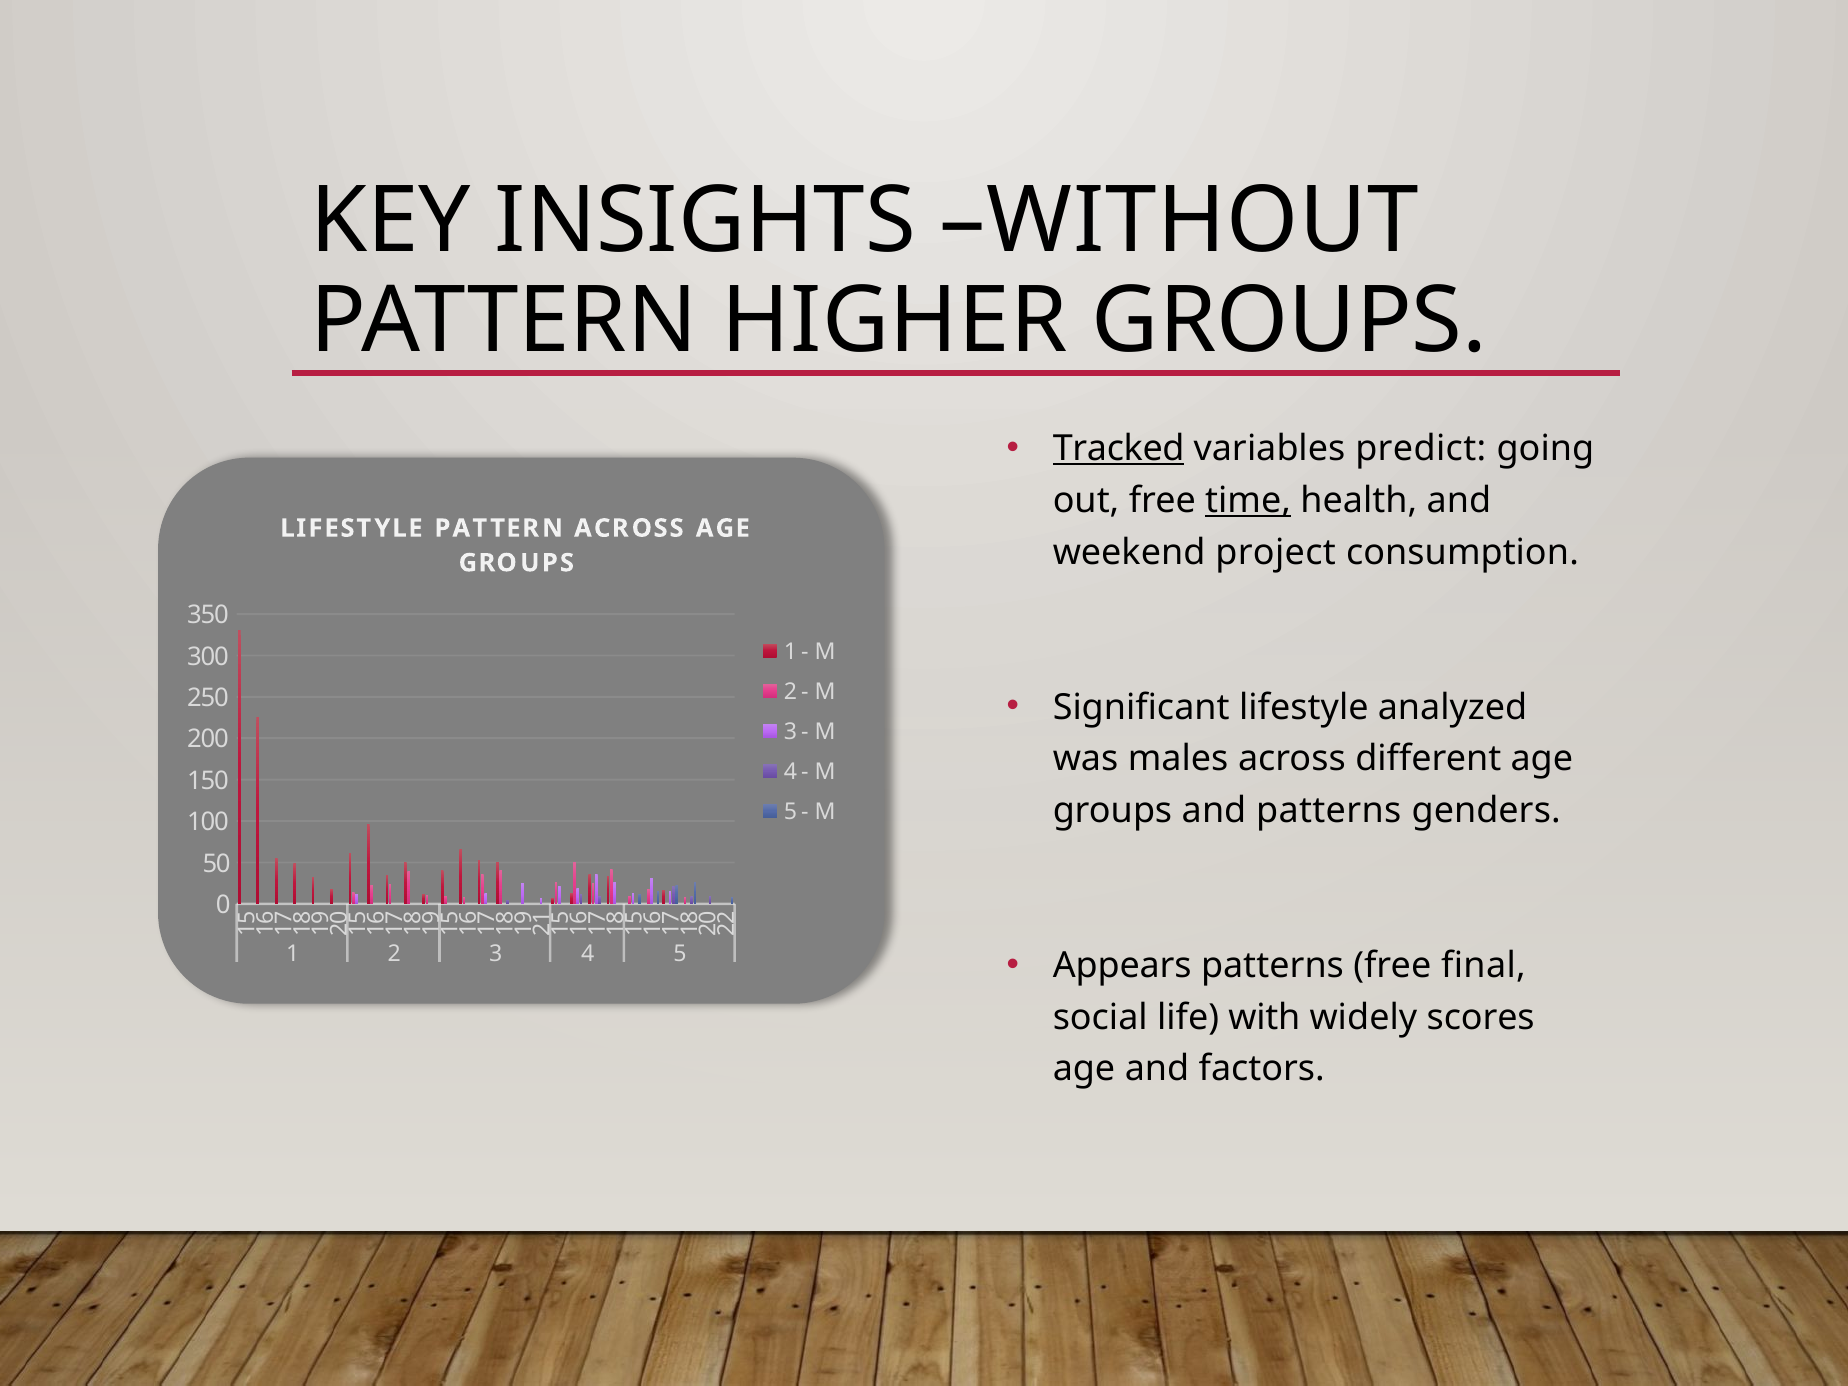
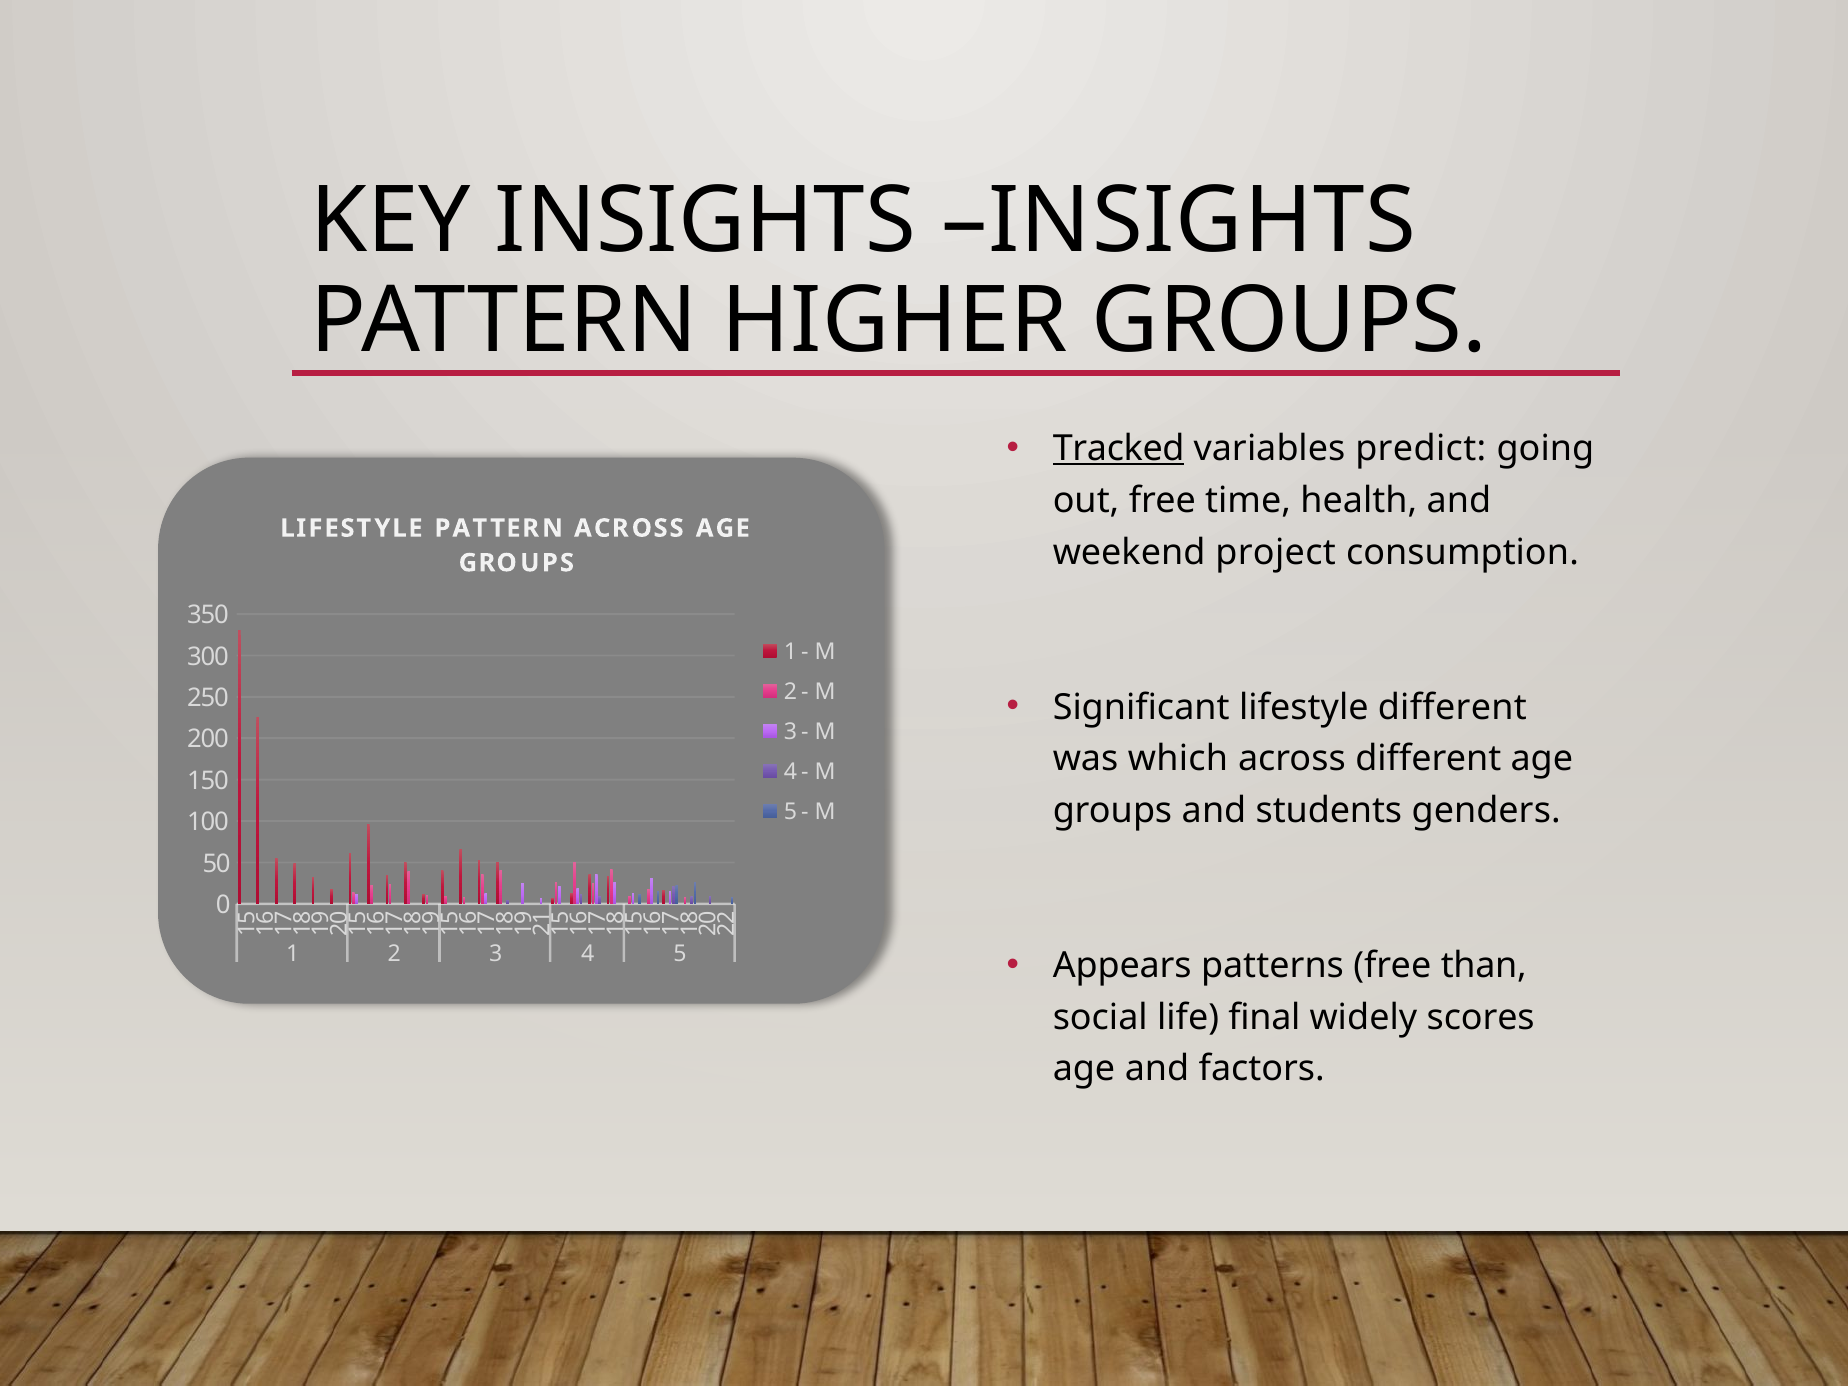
INSIGHTS WITHOUT: WITHOUT -> INSIGHTS (1179, 221)
time underline: present -> none (1248, 501)
lifestyle analyzed: analyzed -> different (1452, 707)
males: males -> which (1178, 759)
and patterns: patterns -> students (1329, 811)
final: final -> than (1484, 965)
with: with -> final (1264, 1017)
